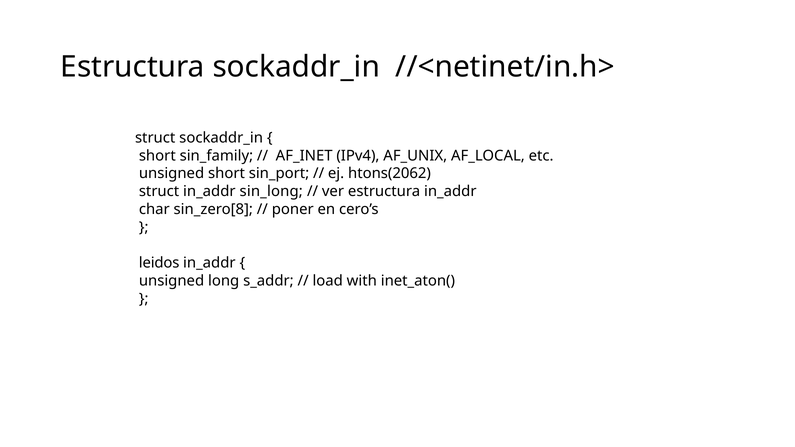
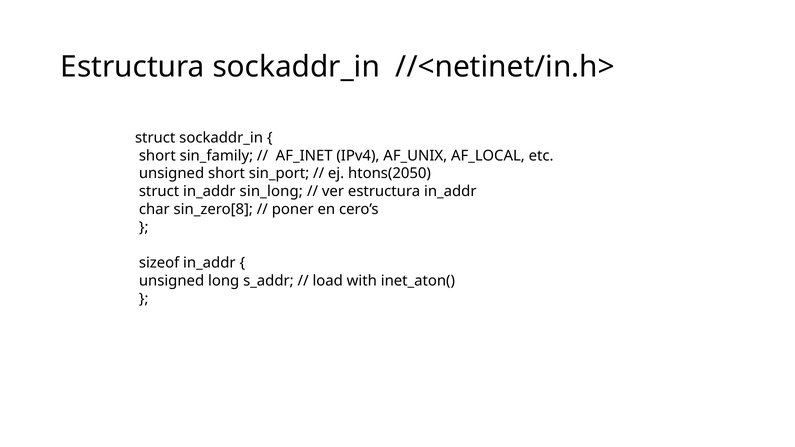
htons(2062: htons(2062 -> htons(2050 (390, 174)
leidos: leidos -> sizeof (159, 263)
